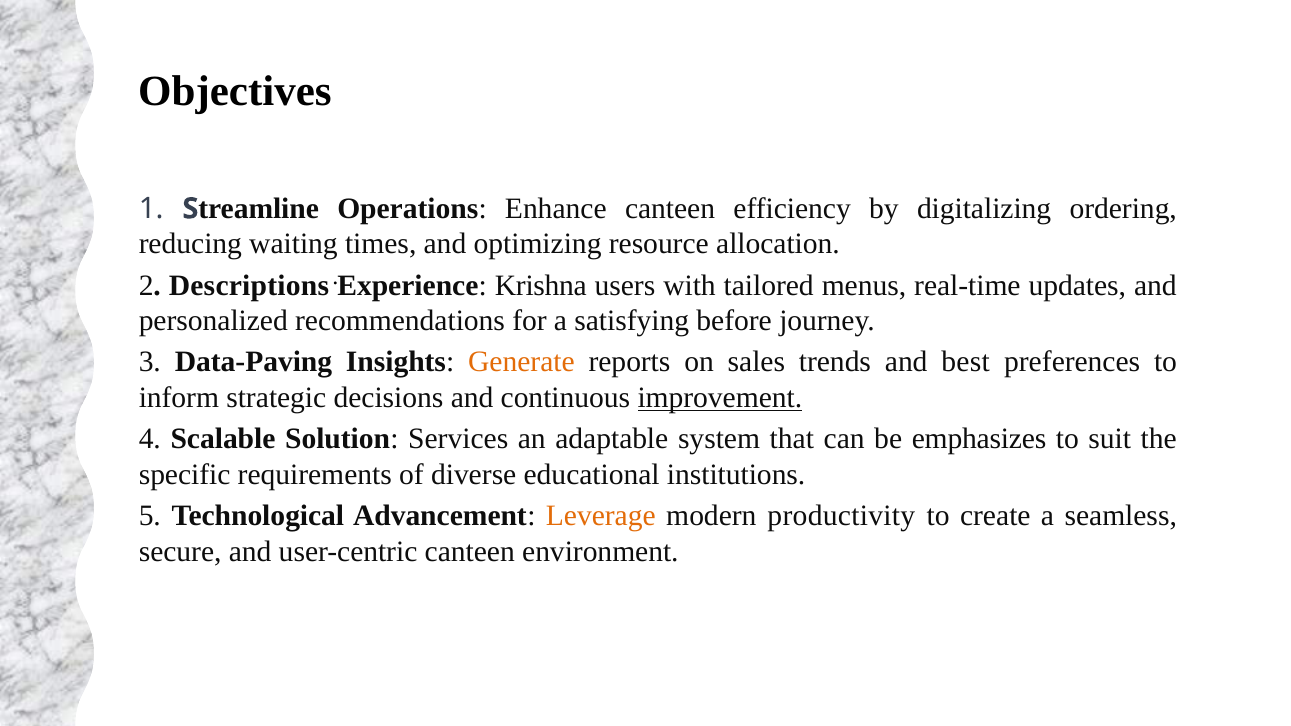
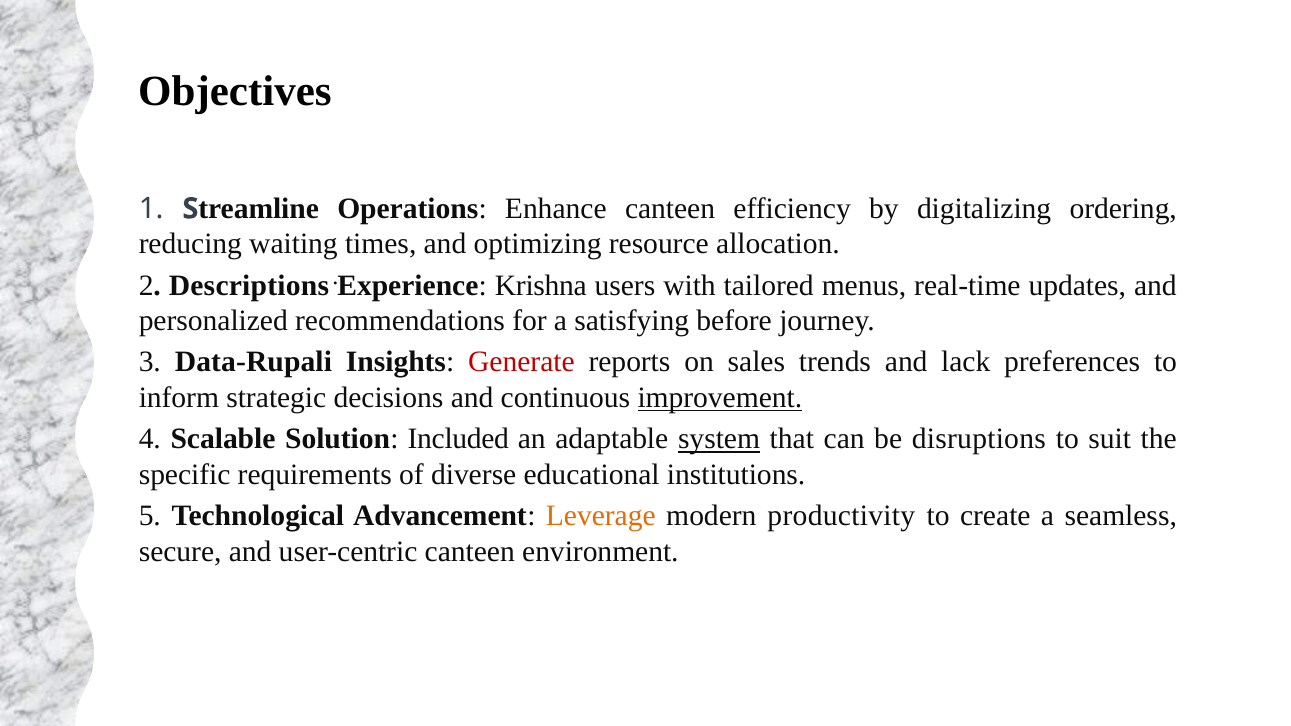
Data-Paving: Data-Paving -> Data-Rupali (253, 362)
Generate colour: orange -> red (521, 362)
best: best -> lack (966, 362)
Services: Services -> Included (458, 439)
system underline: none -> present (719, 439)
emphasizes: emphasizes -> disruptions (979, 439)
